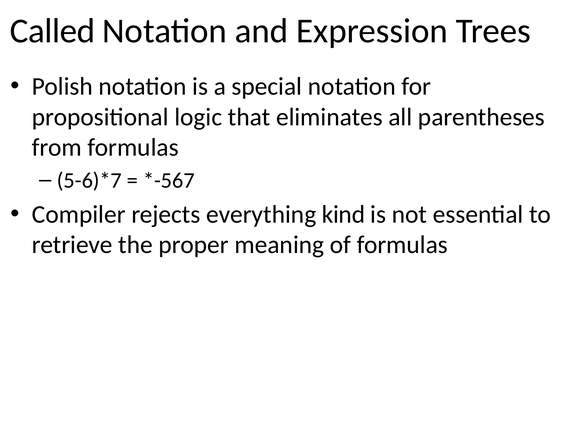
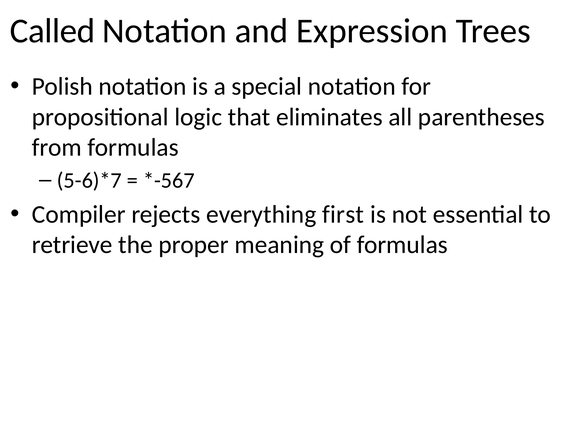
kind: kind -> first (343, 214)
